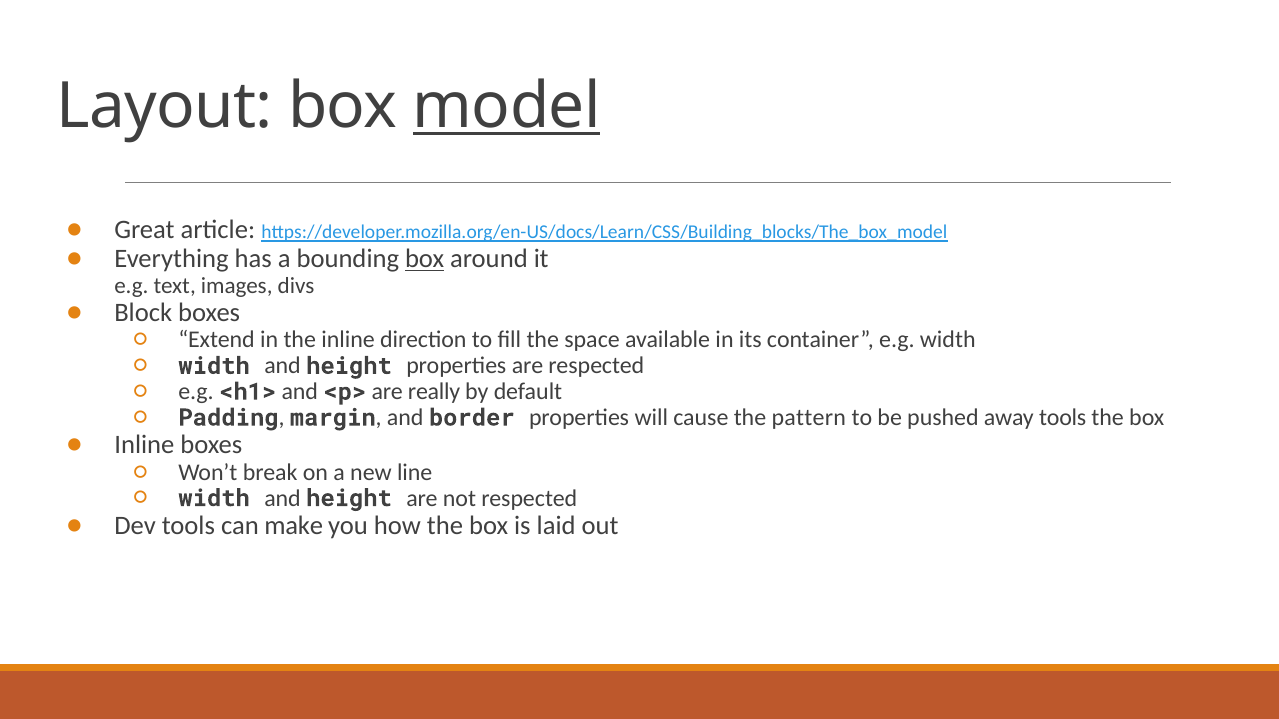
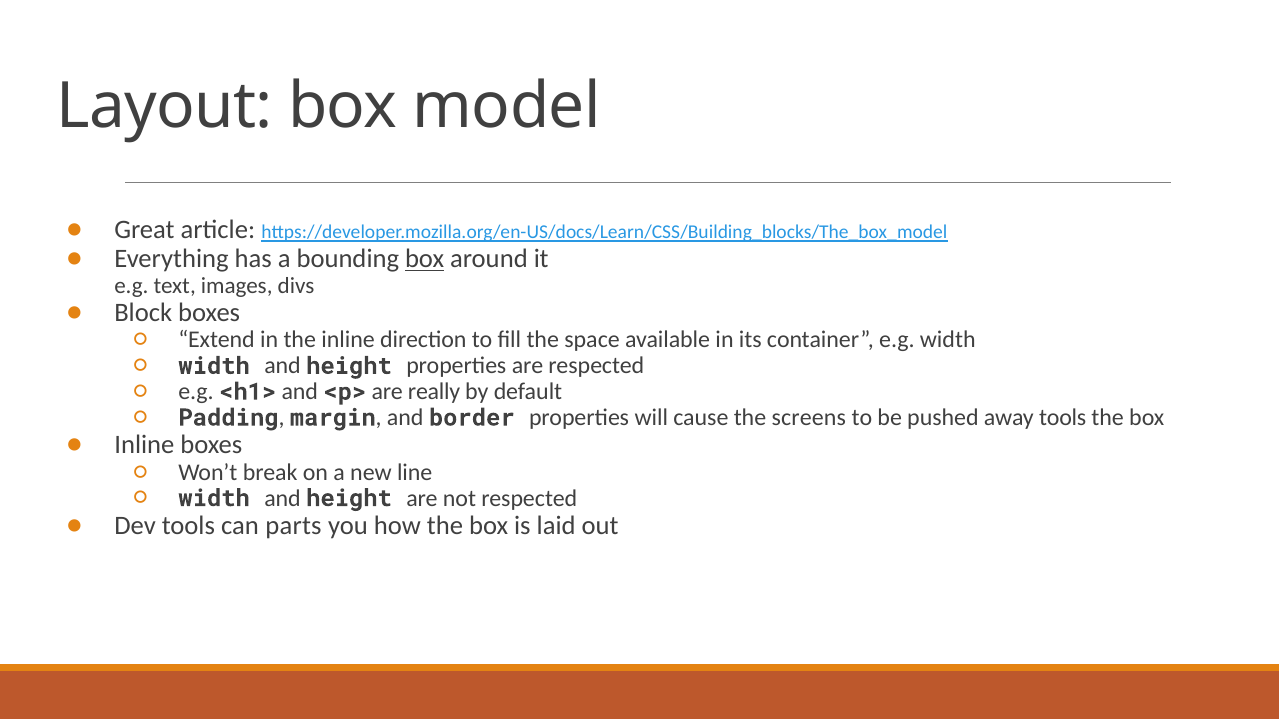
model underline: present -> none (507, 106)
pattern: pattern -> screens (809, 418)
make: make -> parts (293, 526)
